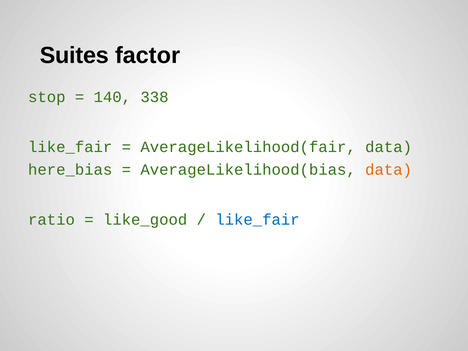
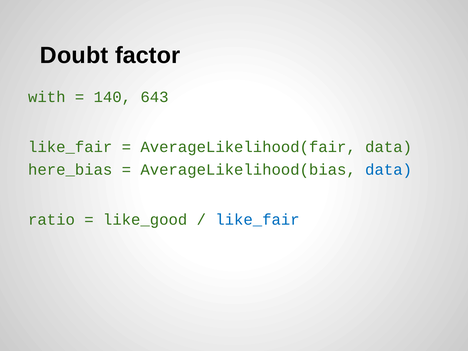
Suites: Suites -> Doubt (74, 55)
stop: stop -> with (47, 97)
338: 338 -> 643 (154, 97)
data colour: orange -> blue (389, 170)
